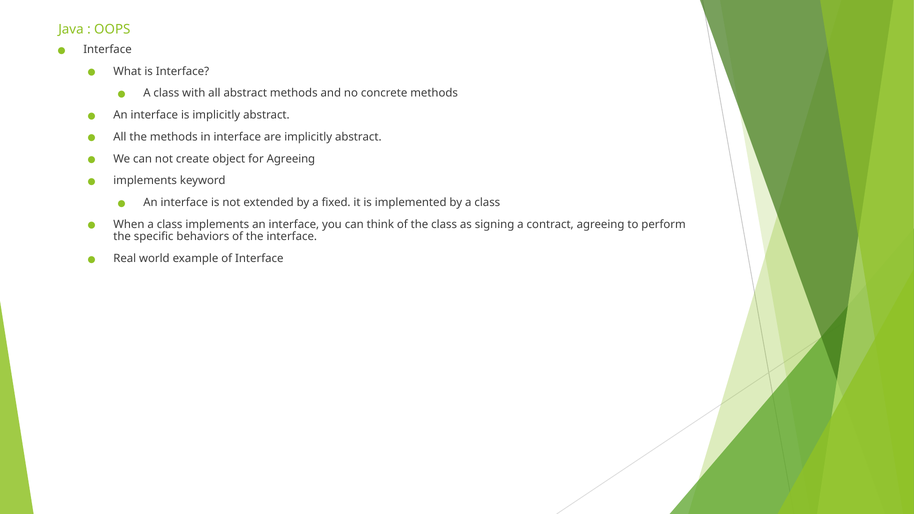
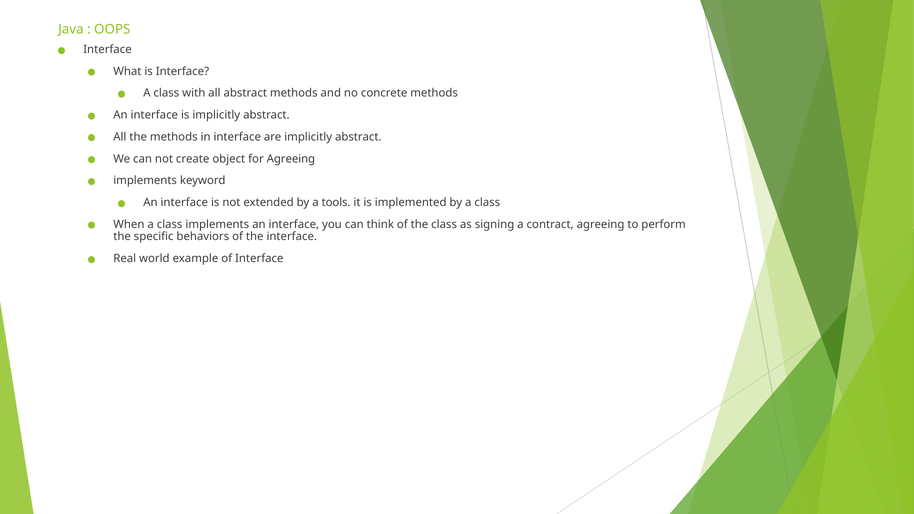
fixed: fixed -> tools (336, 203)
